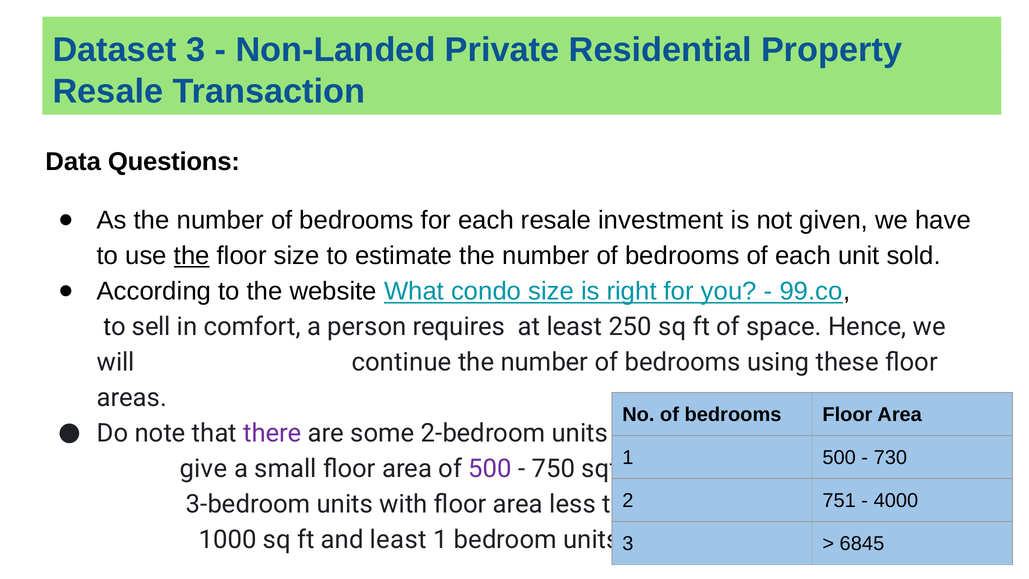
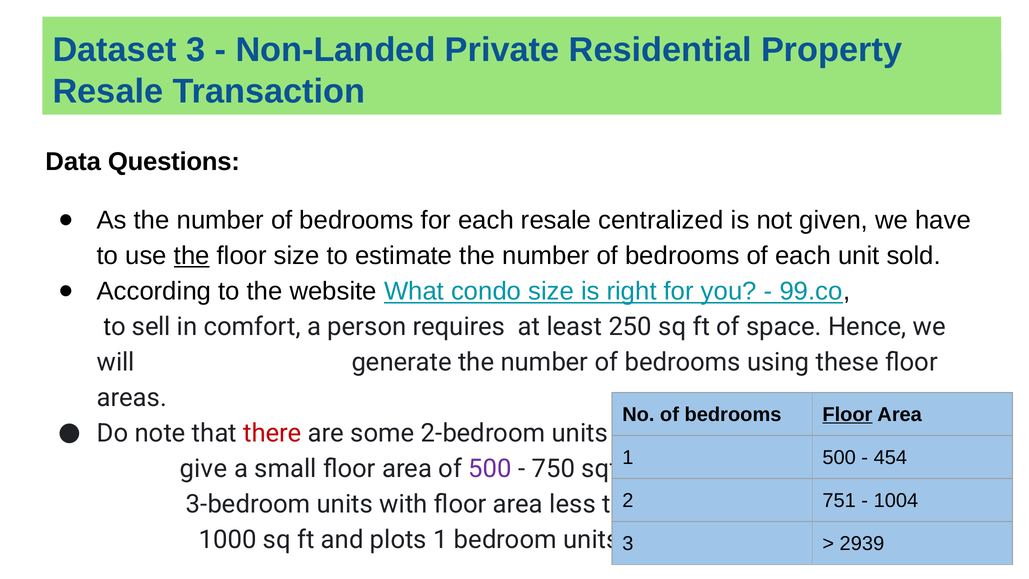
investment: investment -> centralized (661, 220)
continue: continue -> generate (402, 362)
Floor underline: none -> present (847, 414)
there colour: purple -> red (272, 433)
730: 730 -> 454 (890, 457)
4000: 4000 -> 1004 (896, 500)
and least: least -> plots (398, 540)
6845: 6845 -> 2939 (862, 543)
